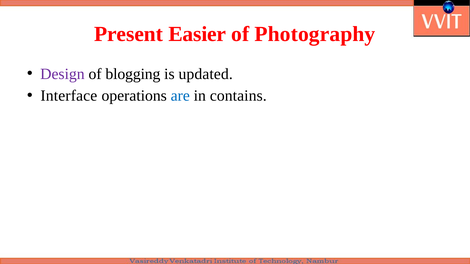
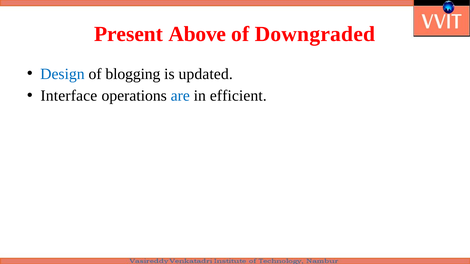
Easier: Easier -> Above (197, 34)
Photography: Photography -> Downgraded (315, 34)
Design colour: purple -> blue (62, 74)
contains: contains -> efficient (238, 96)
